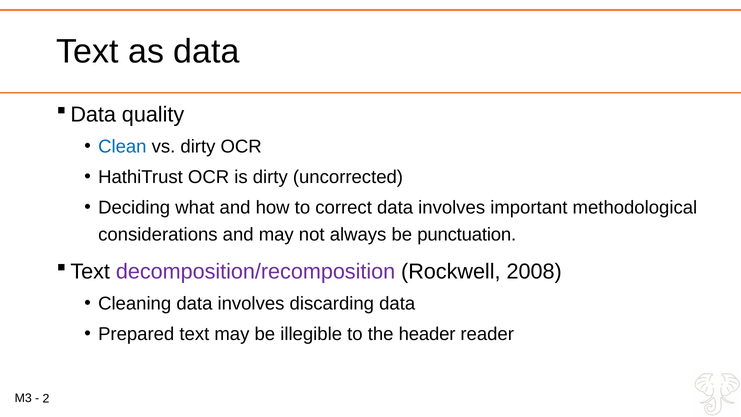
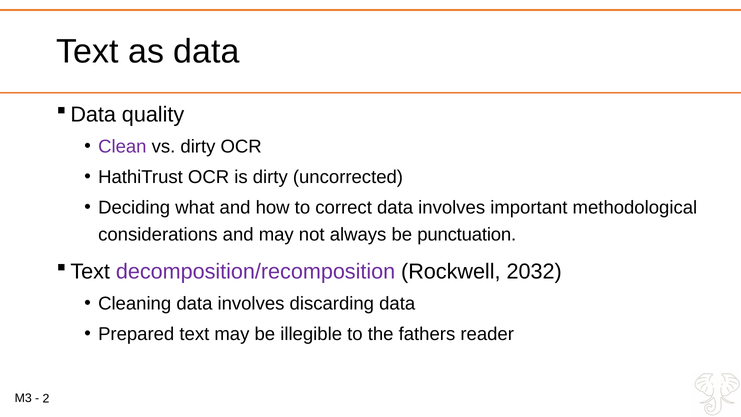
Clean colour: blue -> purple (122, 147)
2008: 2008 -> 2032 (534, 271)
header: header -> fathers (427, 334)
